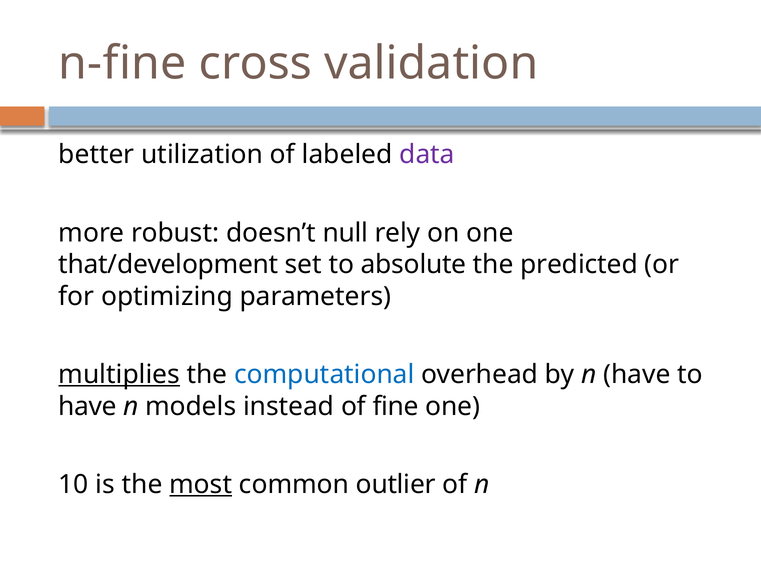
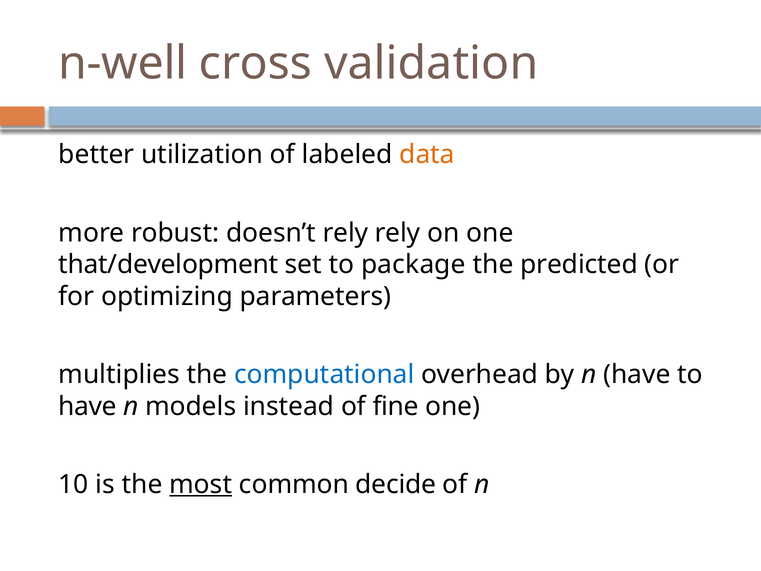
n-fine: n-fine -> n-well (123, 63)
data colour: purple -> orange (427, 155)
doesn’t null: null -> rely (345, 233)
absolute: absolute -> package (413, 265)
multiplies underline: present -> none (119, 374)
outlier: outlier -> decide (396, 484)
